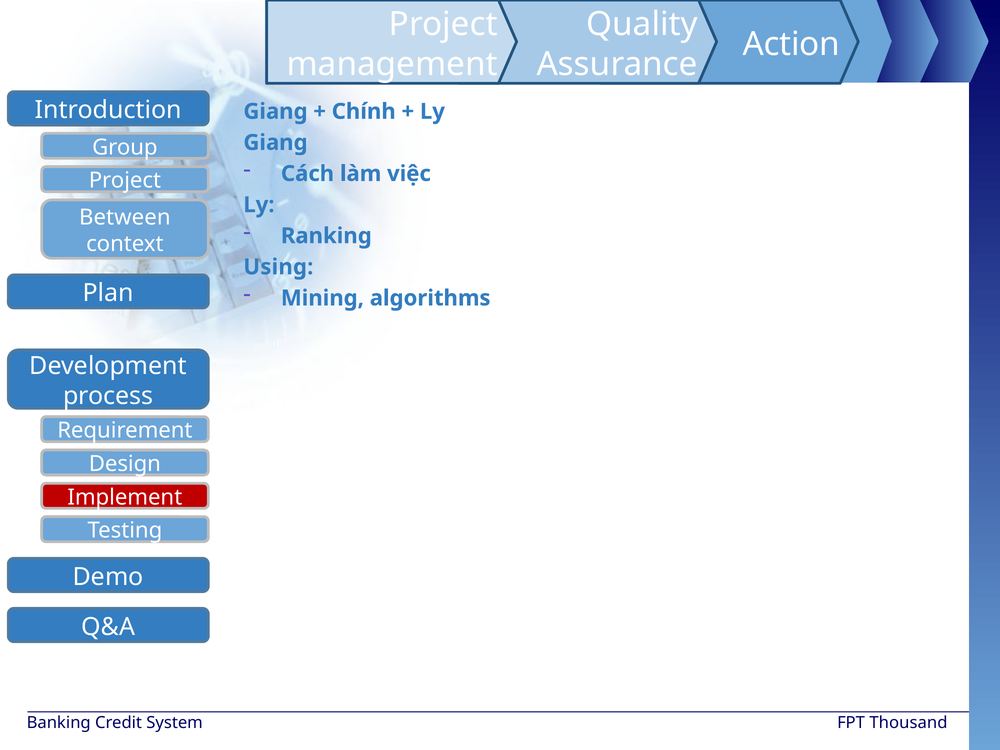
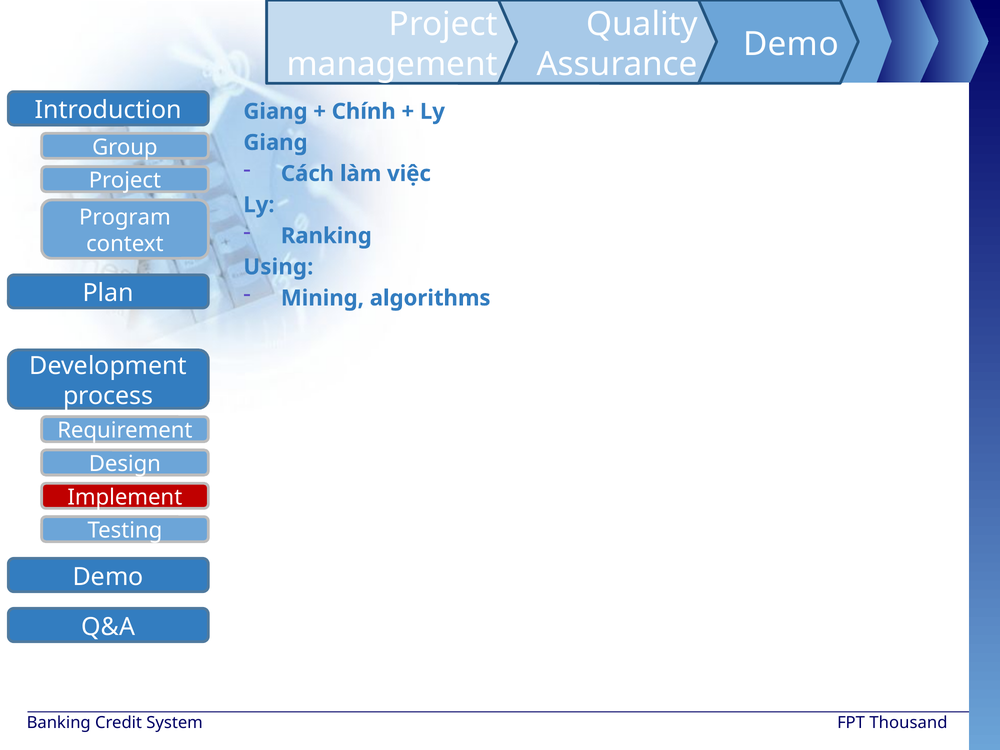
Action: Action -> Demo (791, 44)
Between: Between -> Program (125, 217)
